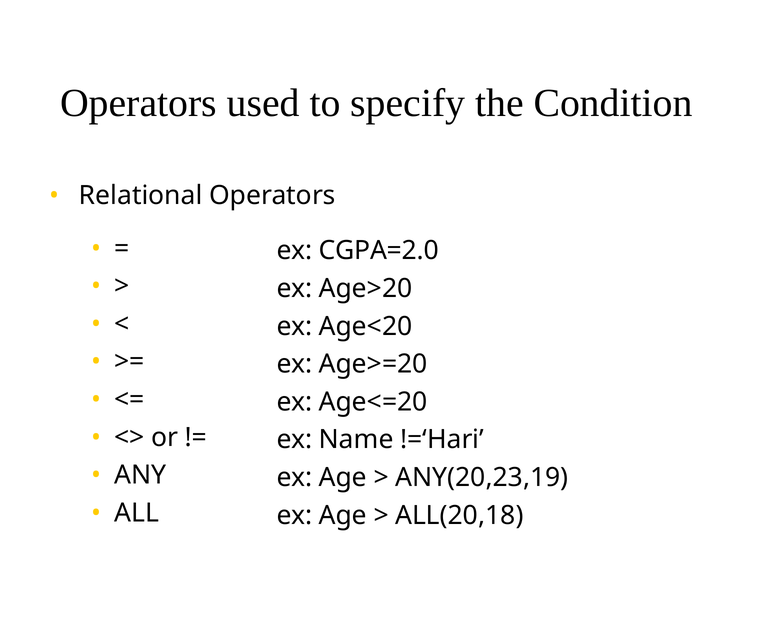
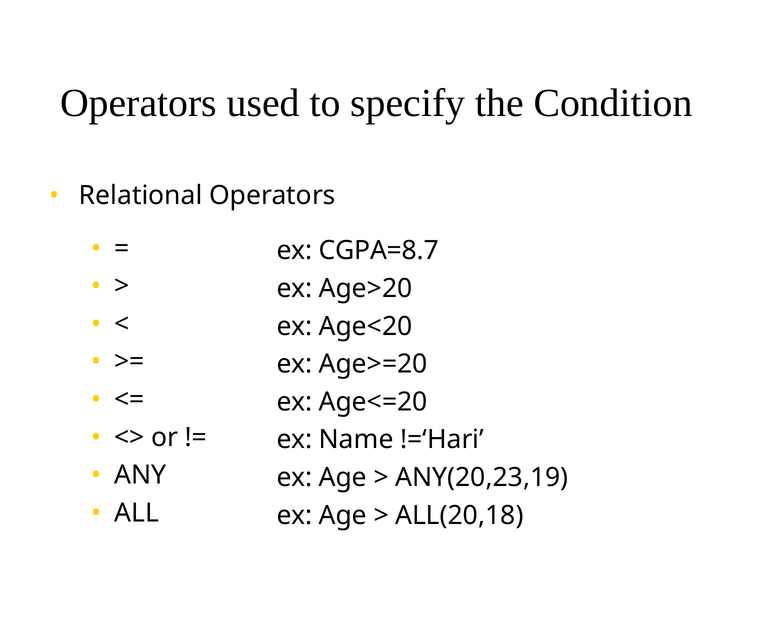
CGPA=2.0: CGPA=2.0 -> CGPA=8.7 (379, 251)
